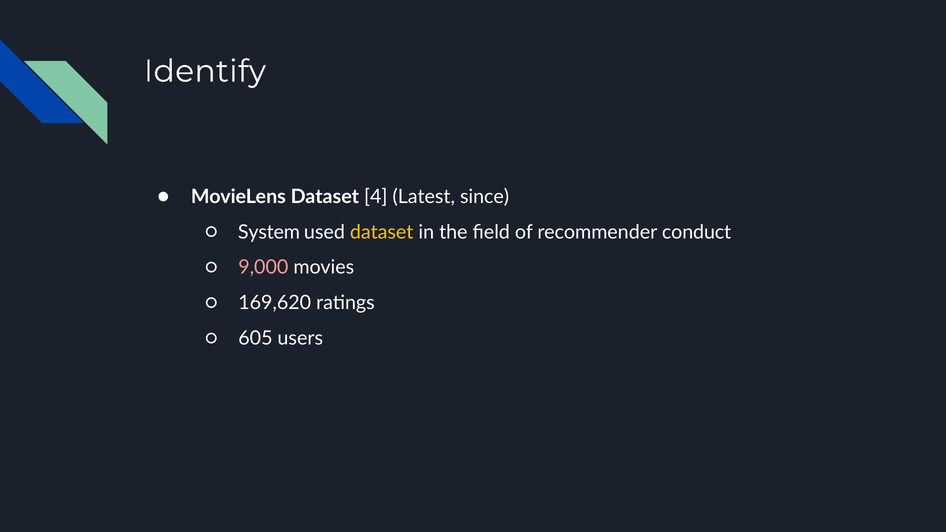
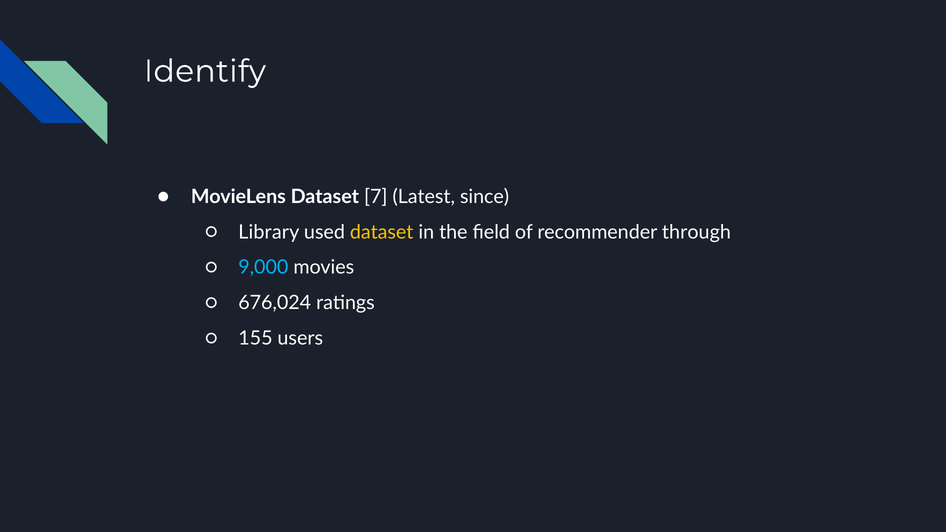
4: 4 -> 7 (376, 197)
System: System -> Library (269, 232)
conduct: conduct -> through (696, 232)
9,000 colour: pink -> light blue (263, 268)
169,620: 169,620 -> 676,024 (275, 303)
605: 605 -> 155 (255, 338)
